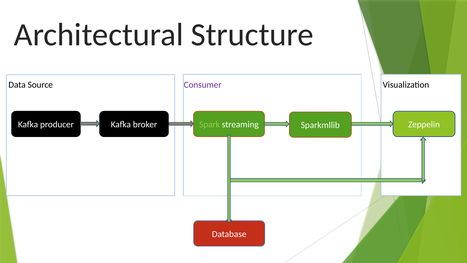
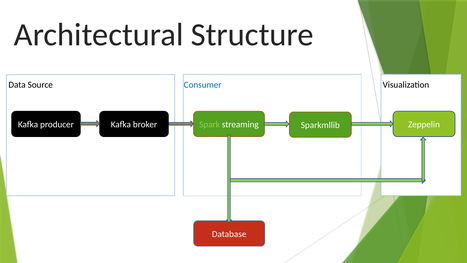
Consumer colour: purple -> blue (203, 85)
